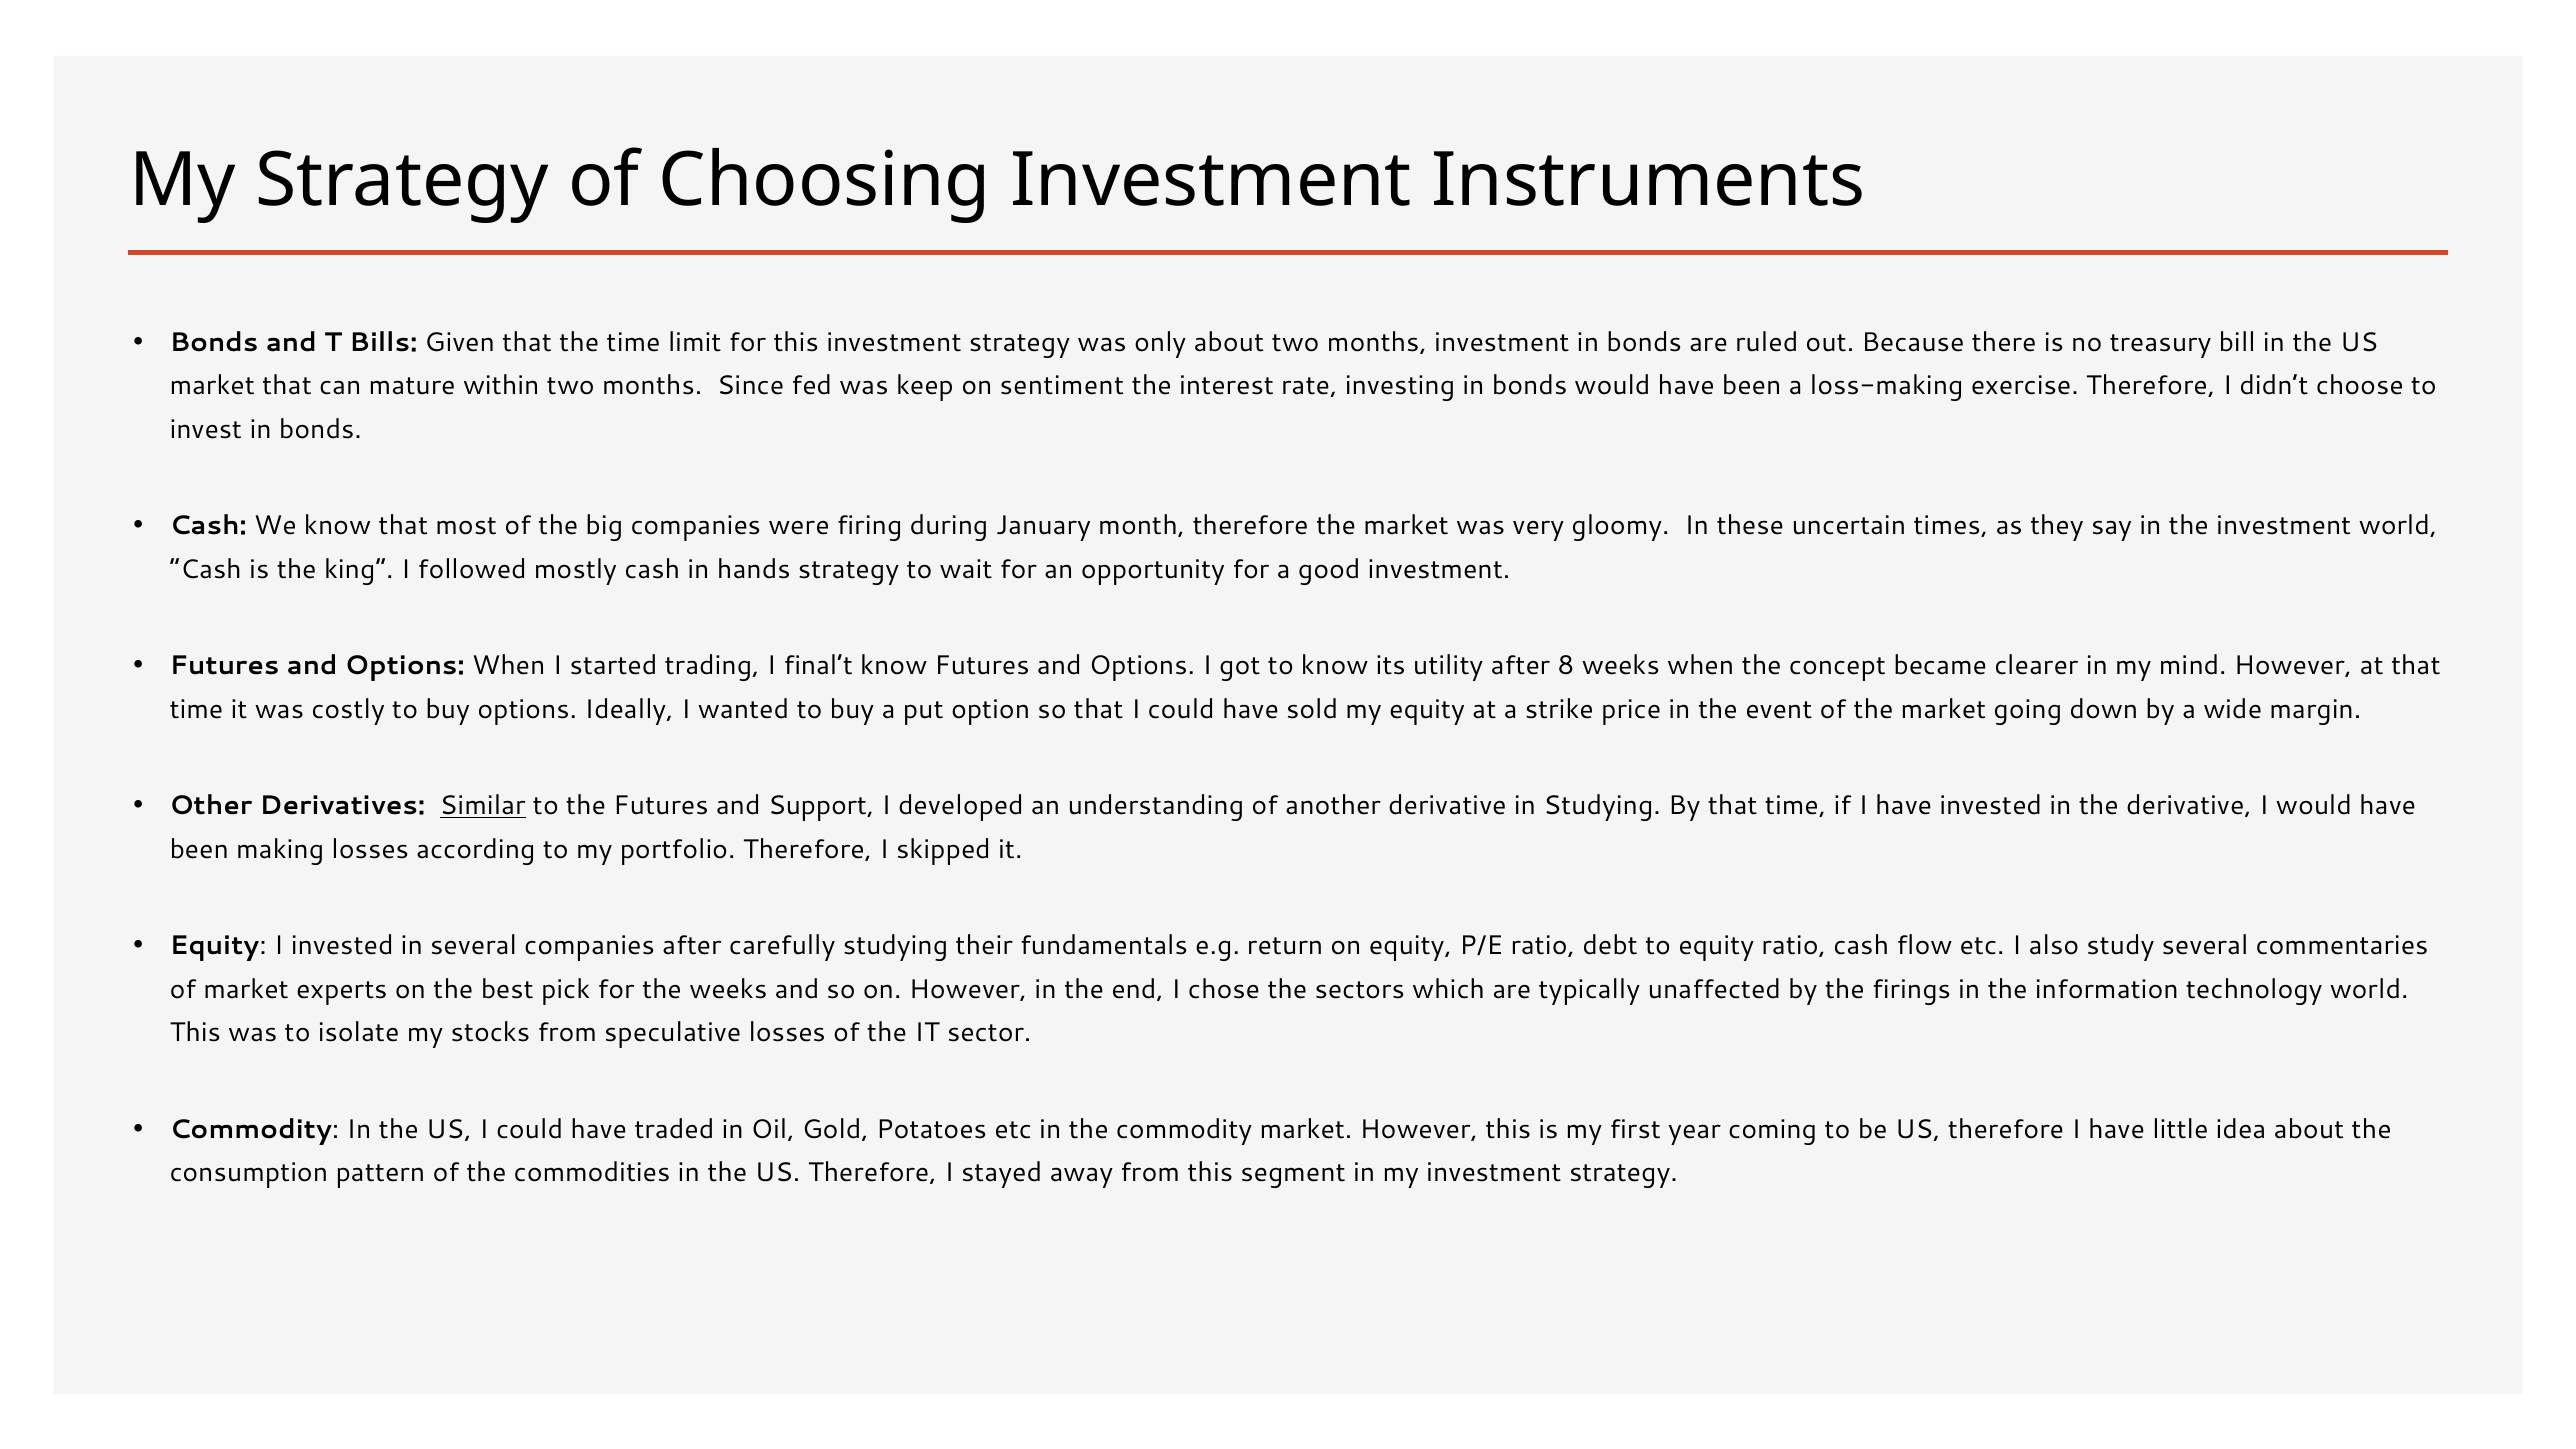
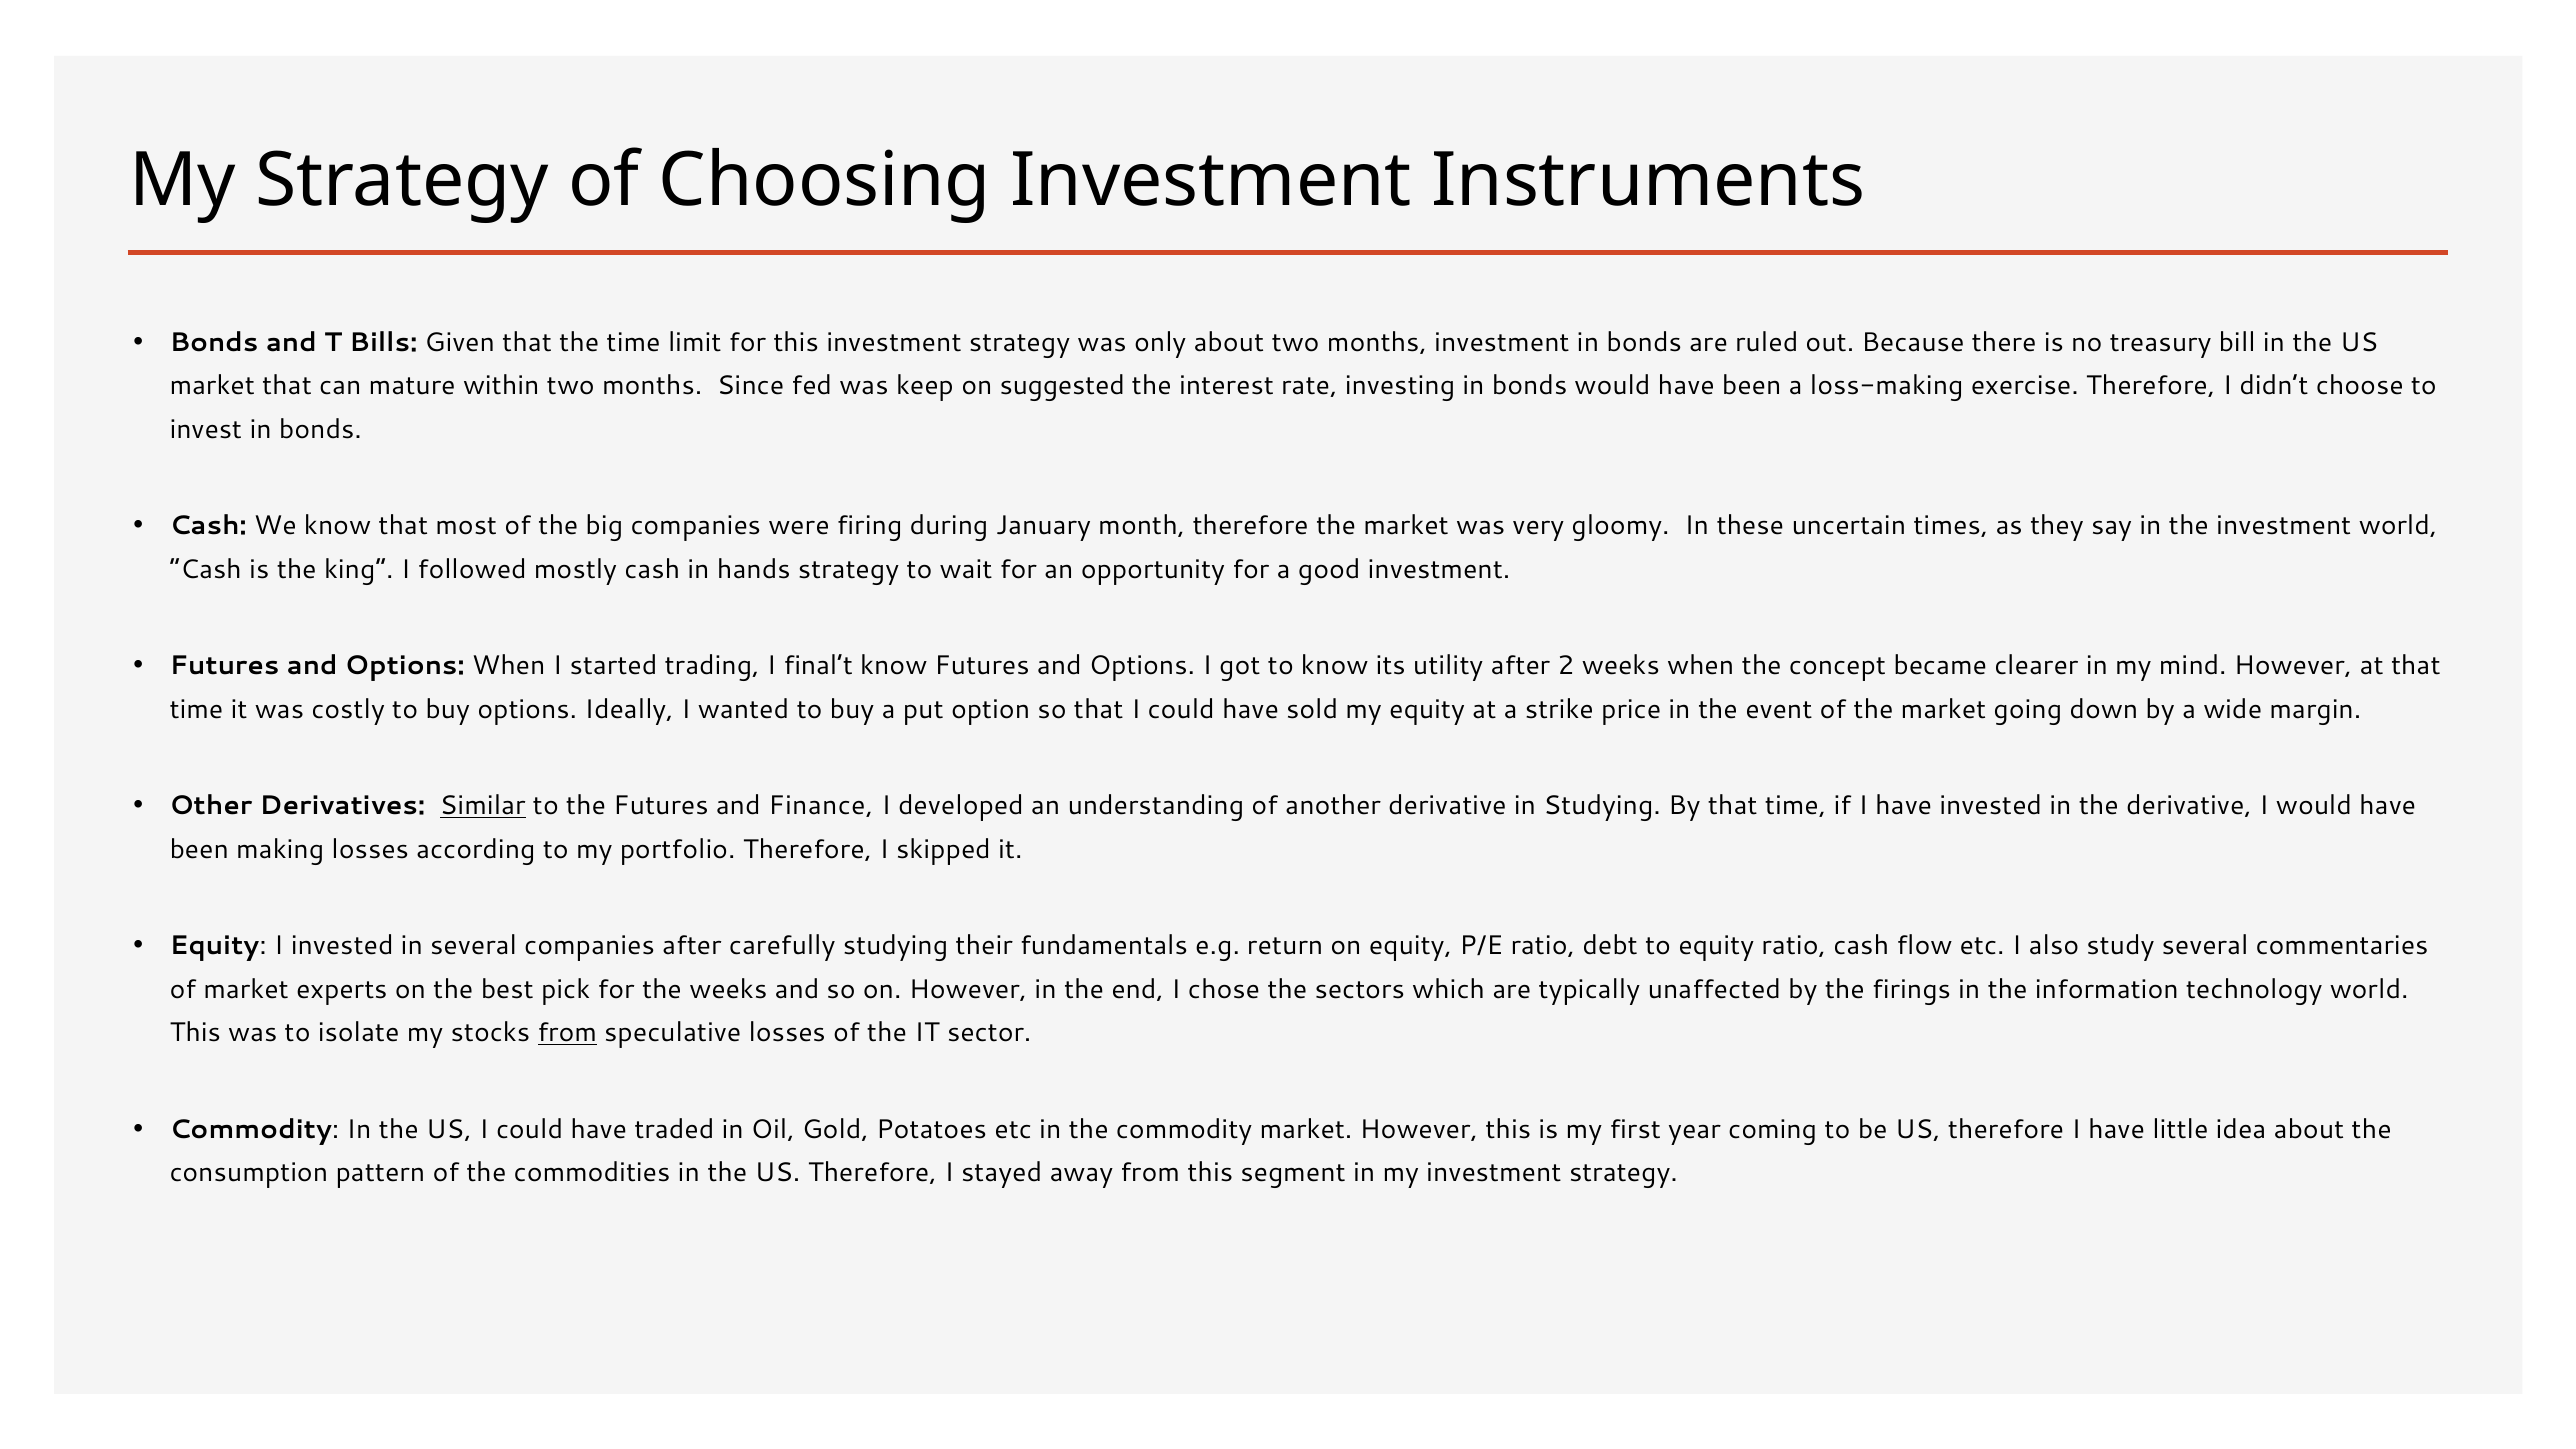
sentiment: sentiment -> suggested (1062, 386)
8: 8 -> 2 (1566, 666)
Support: Support -> Finance (821, 806)
from underline: none -> present (567, 1033)
